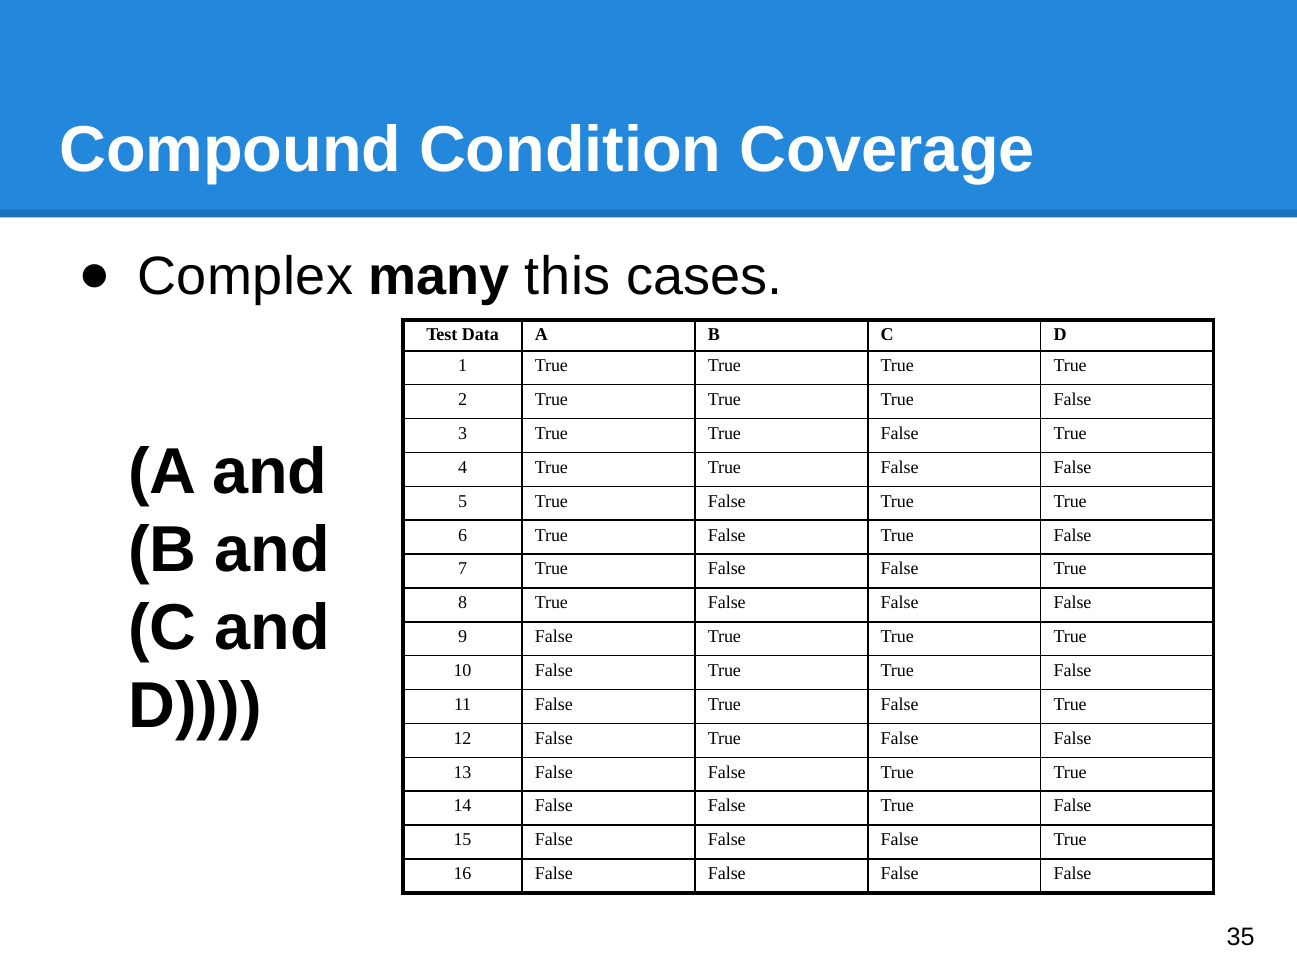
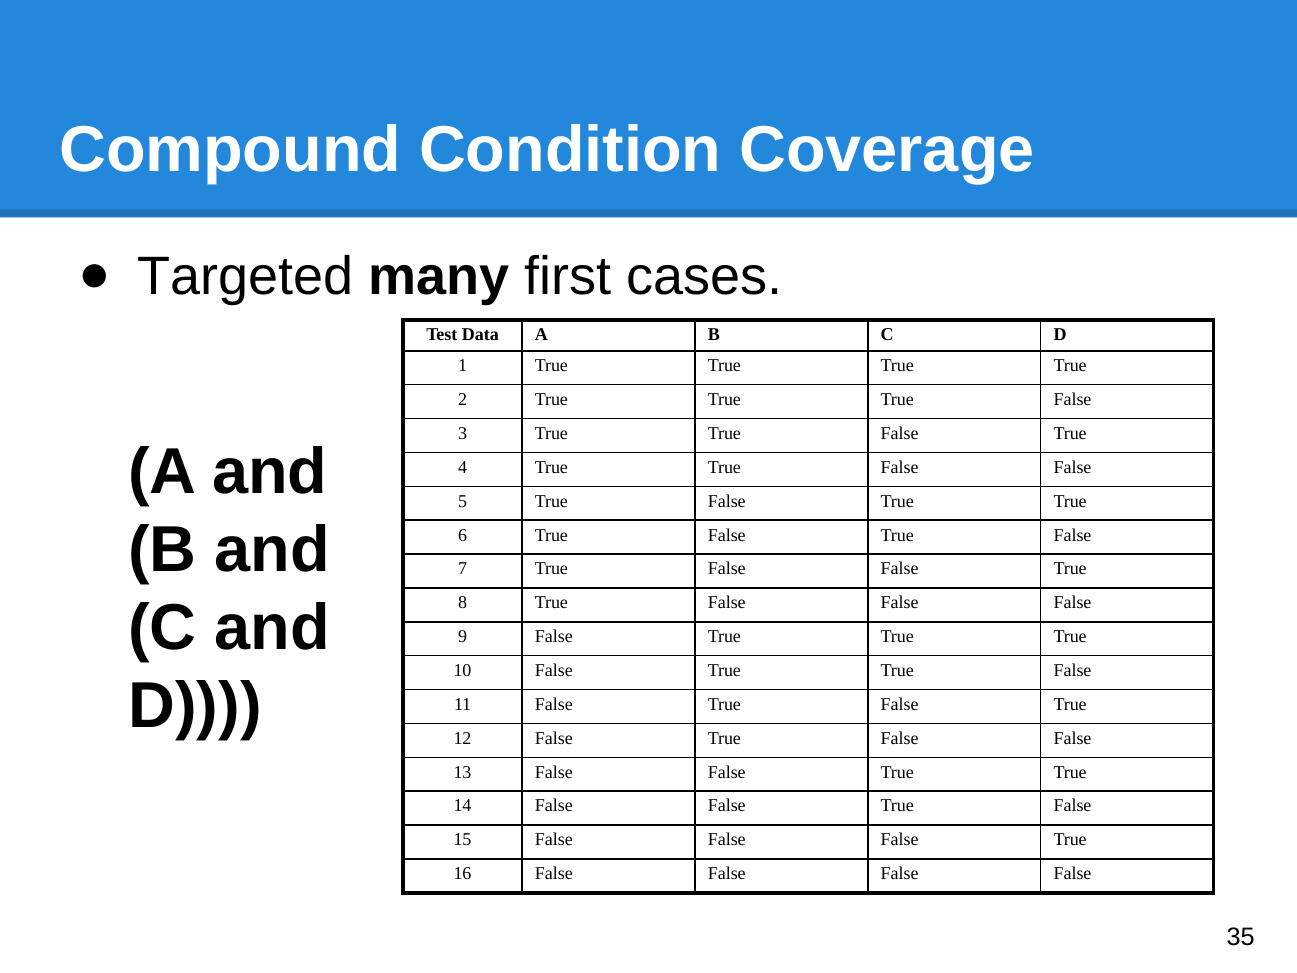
Complex: Complex -> Targeted (246, 276)
this: this -> first (568, 276)
